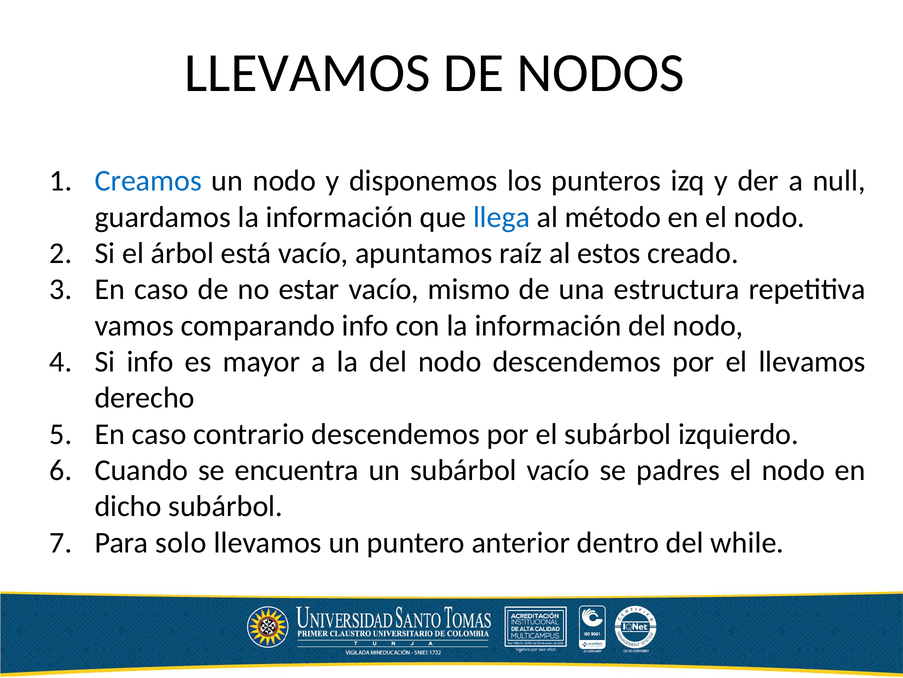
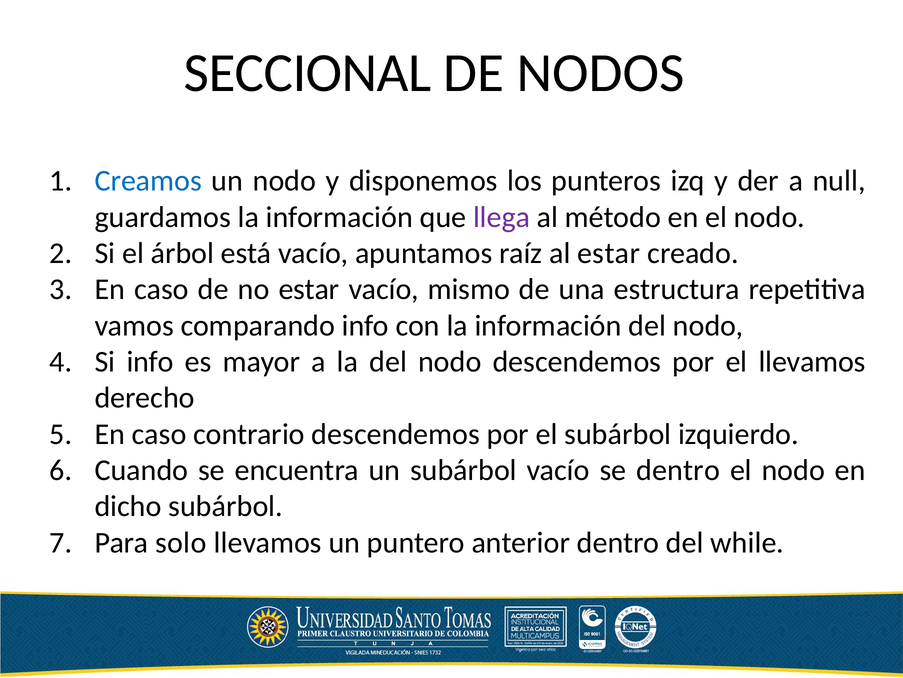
LLEVAMOS: LLEVAMOS -> SECCIONAL (308, 73)
llega colour: blue -> purple (502, 217)
al estos: estos -> estar (609, 253)
se padres: padres -> dentro (678, 470)
